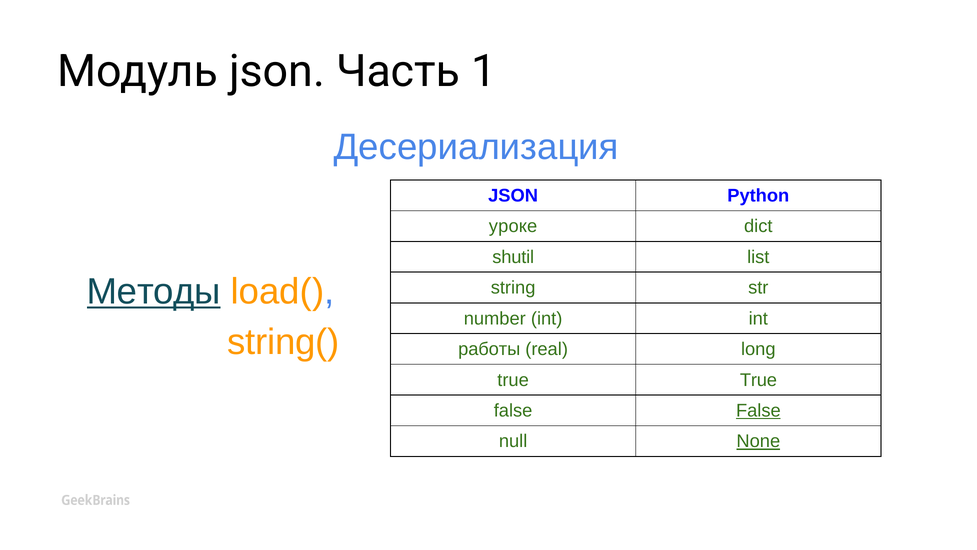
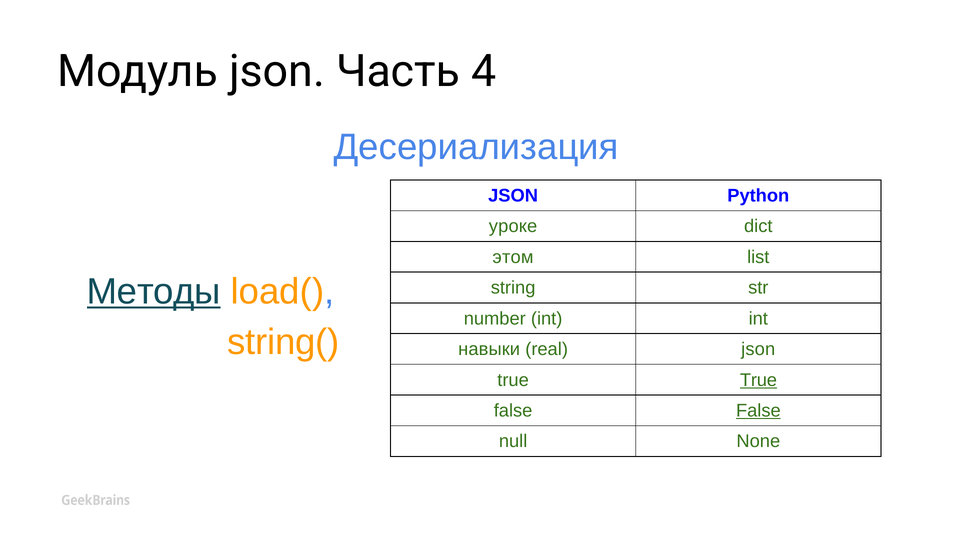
1: 1 -> 4 (484, 72)
shutil: shutil -> этом (513, 257)
работы: работы -> навыки (489, 349)
real long: long -> json (758, 349)
True underline: none -> present (758, 380)
None underline: present -> none (758, 441)
